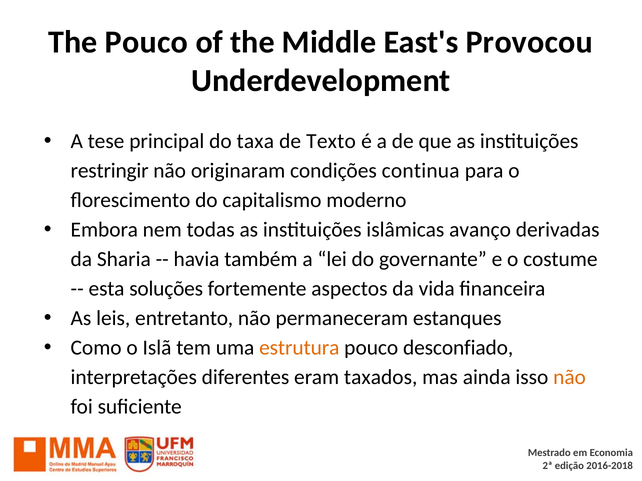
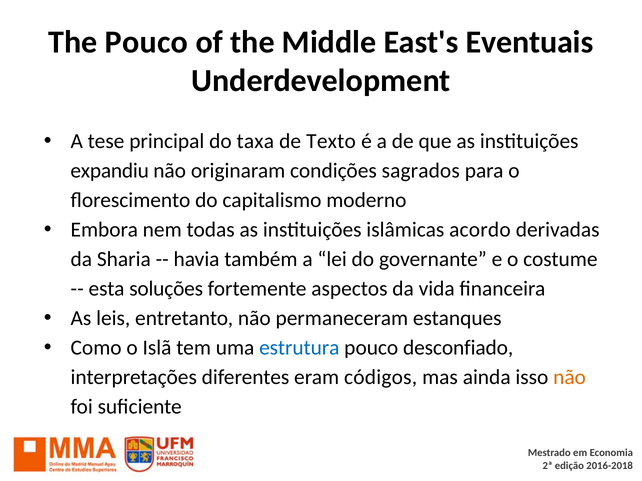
Provocou: Provocou -> Eventuais (530, 42)
restringir: restringir -> expandiu (110, 171)
continua: continua -> sagrados (421, 171)
avanço: avanço -> acordo (480, 230)
estrutura colour: orange -> blue (299, 348)
taxados: taxados -> códigos (381, 378)
